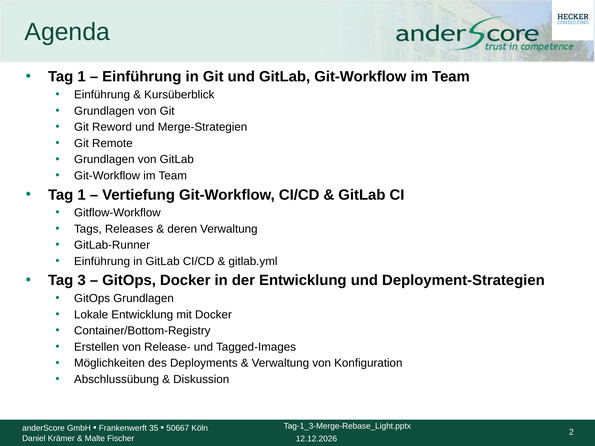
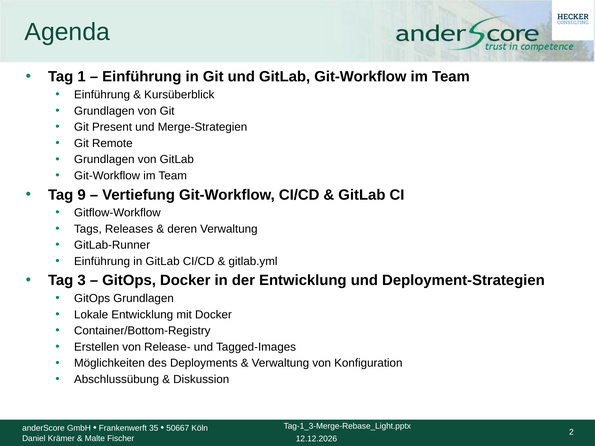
Reword: Reword -> Present (112, 127)
1: 1 -> 9 (82, 195)
